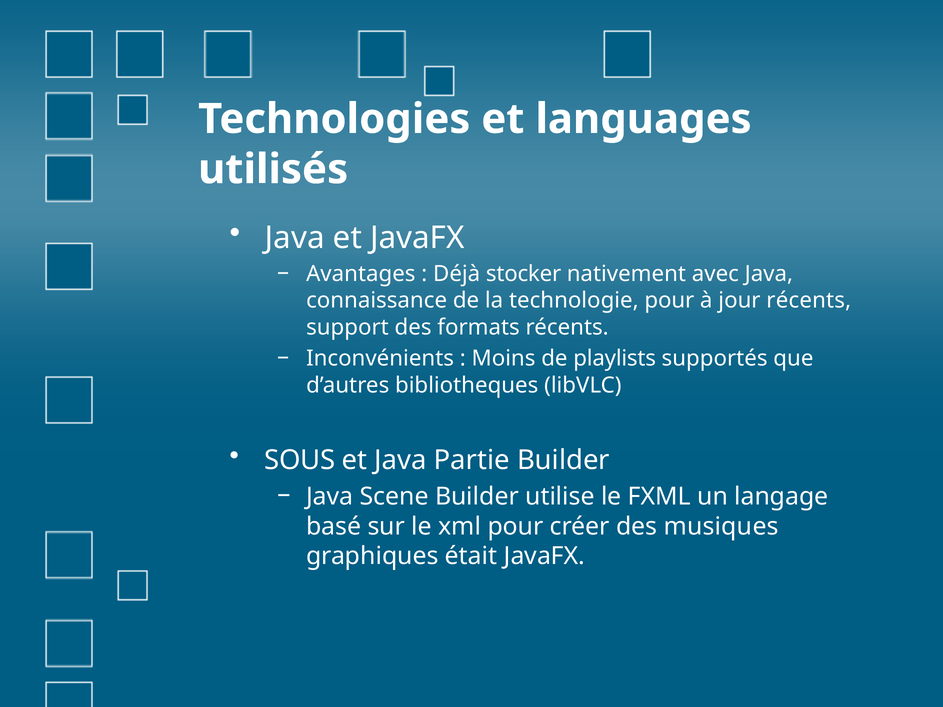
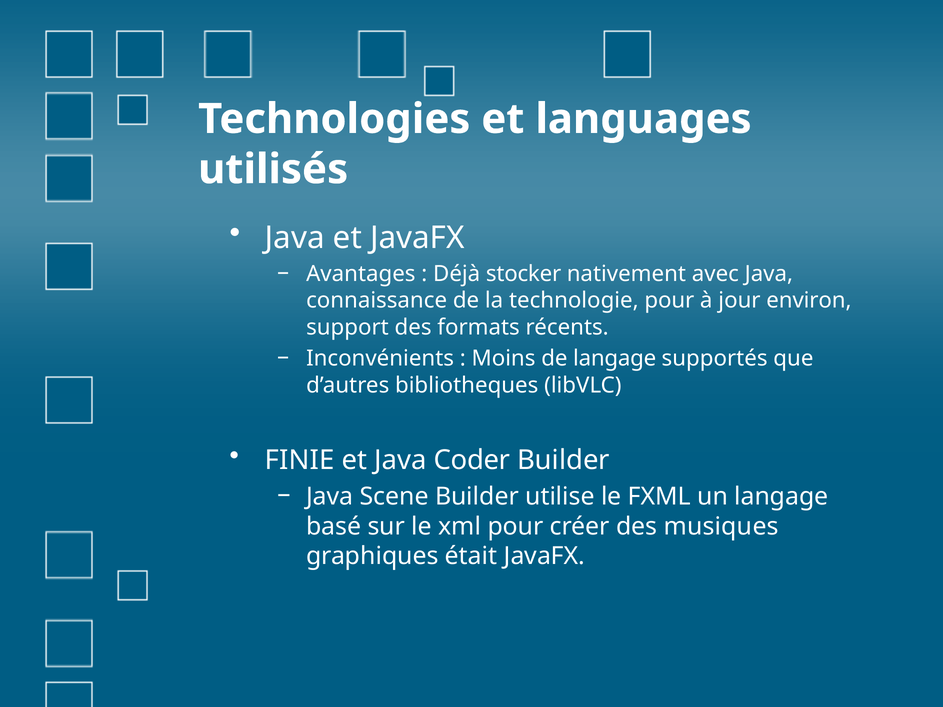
jour récents: récents -> environ (809, 301)
de playlists: playlists -> langage (615, 359)
SOUS: SOUS -> FINIE (300, 461)
Partie: Partie -> Coder (472, 461)
